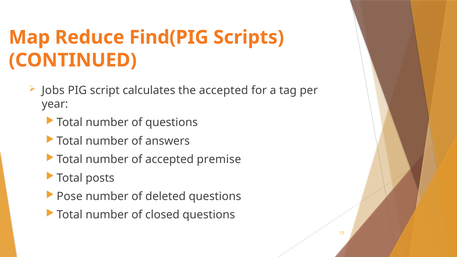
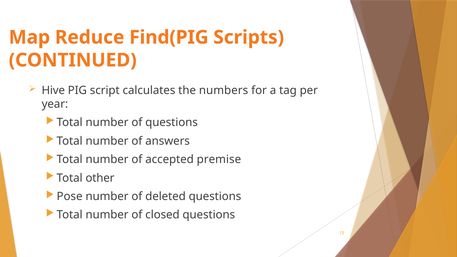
Jobs: Jobs -> Hive (53, 90)
the accepted: accepted -> numbers (224, 90)
posts: posts -> other (100, 178)
